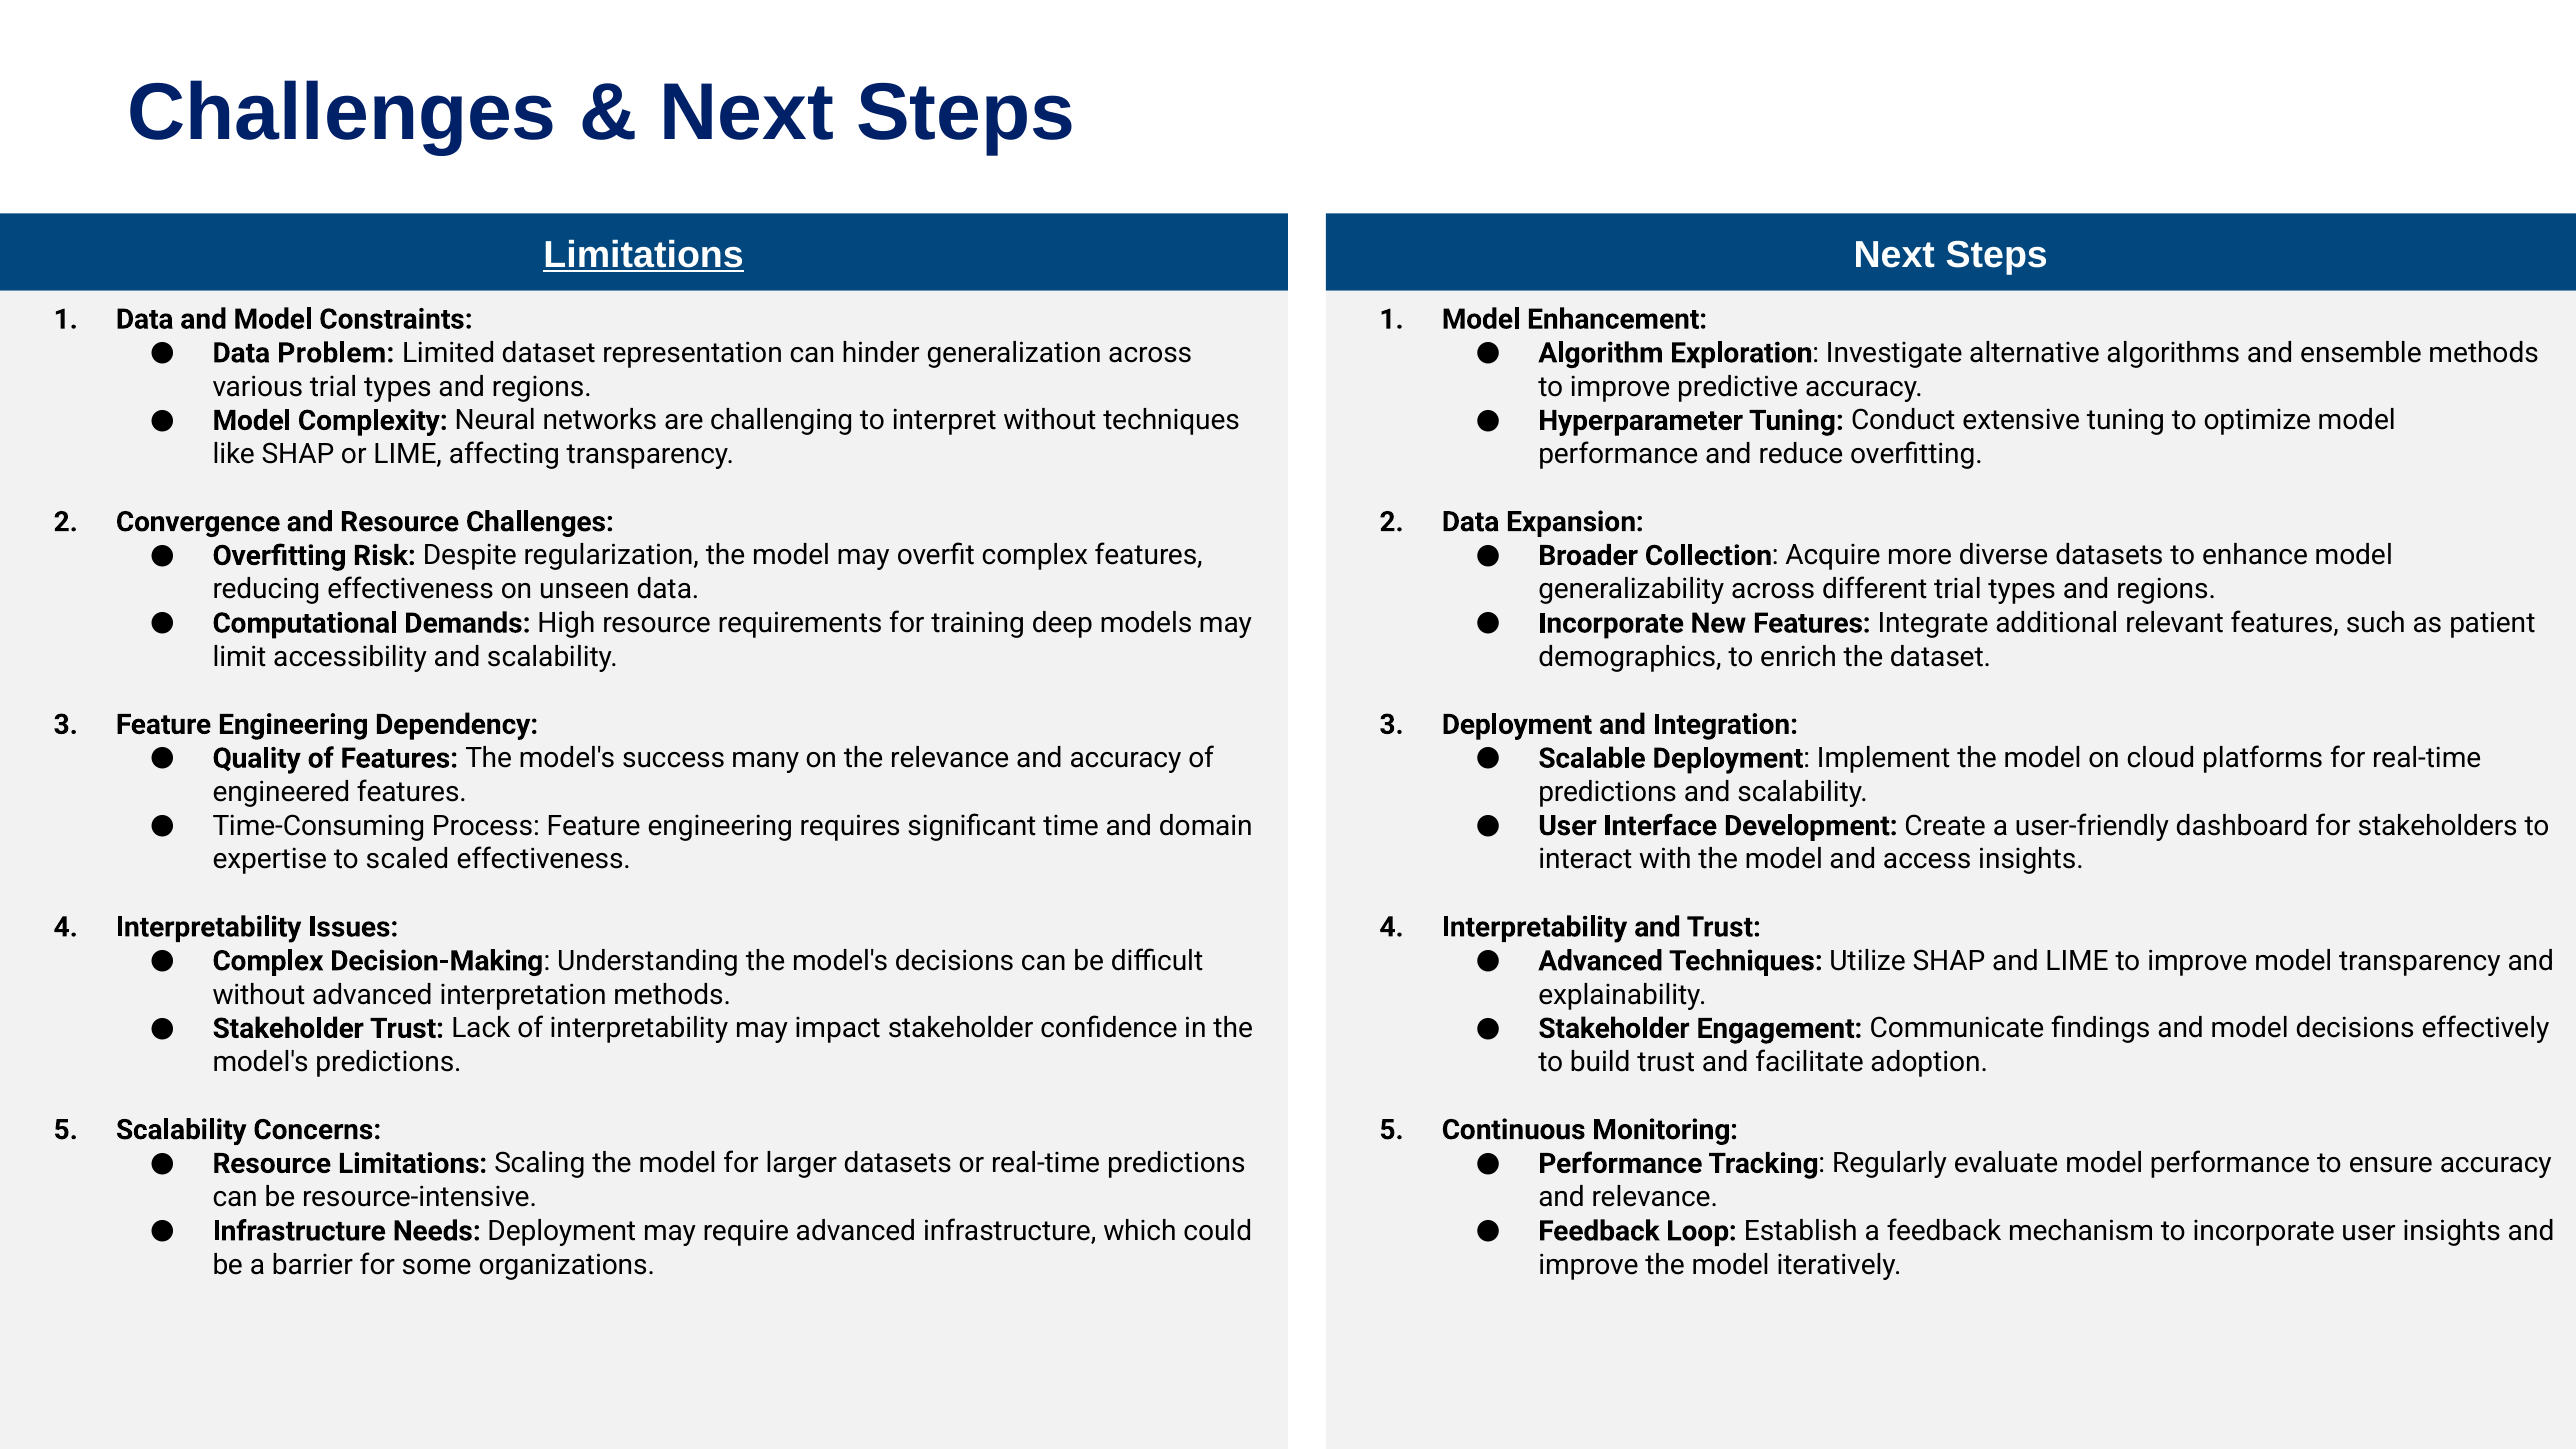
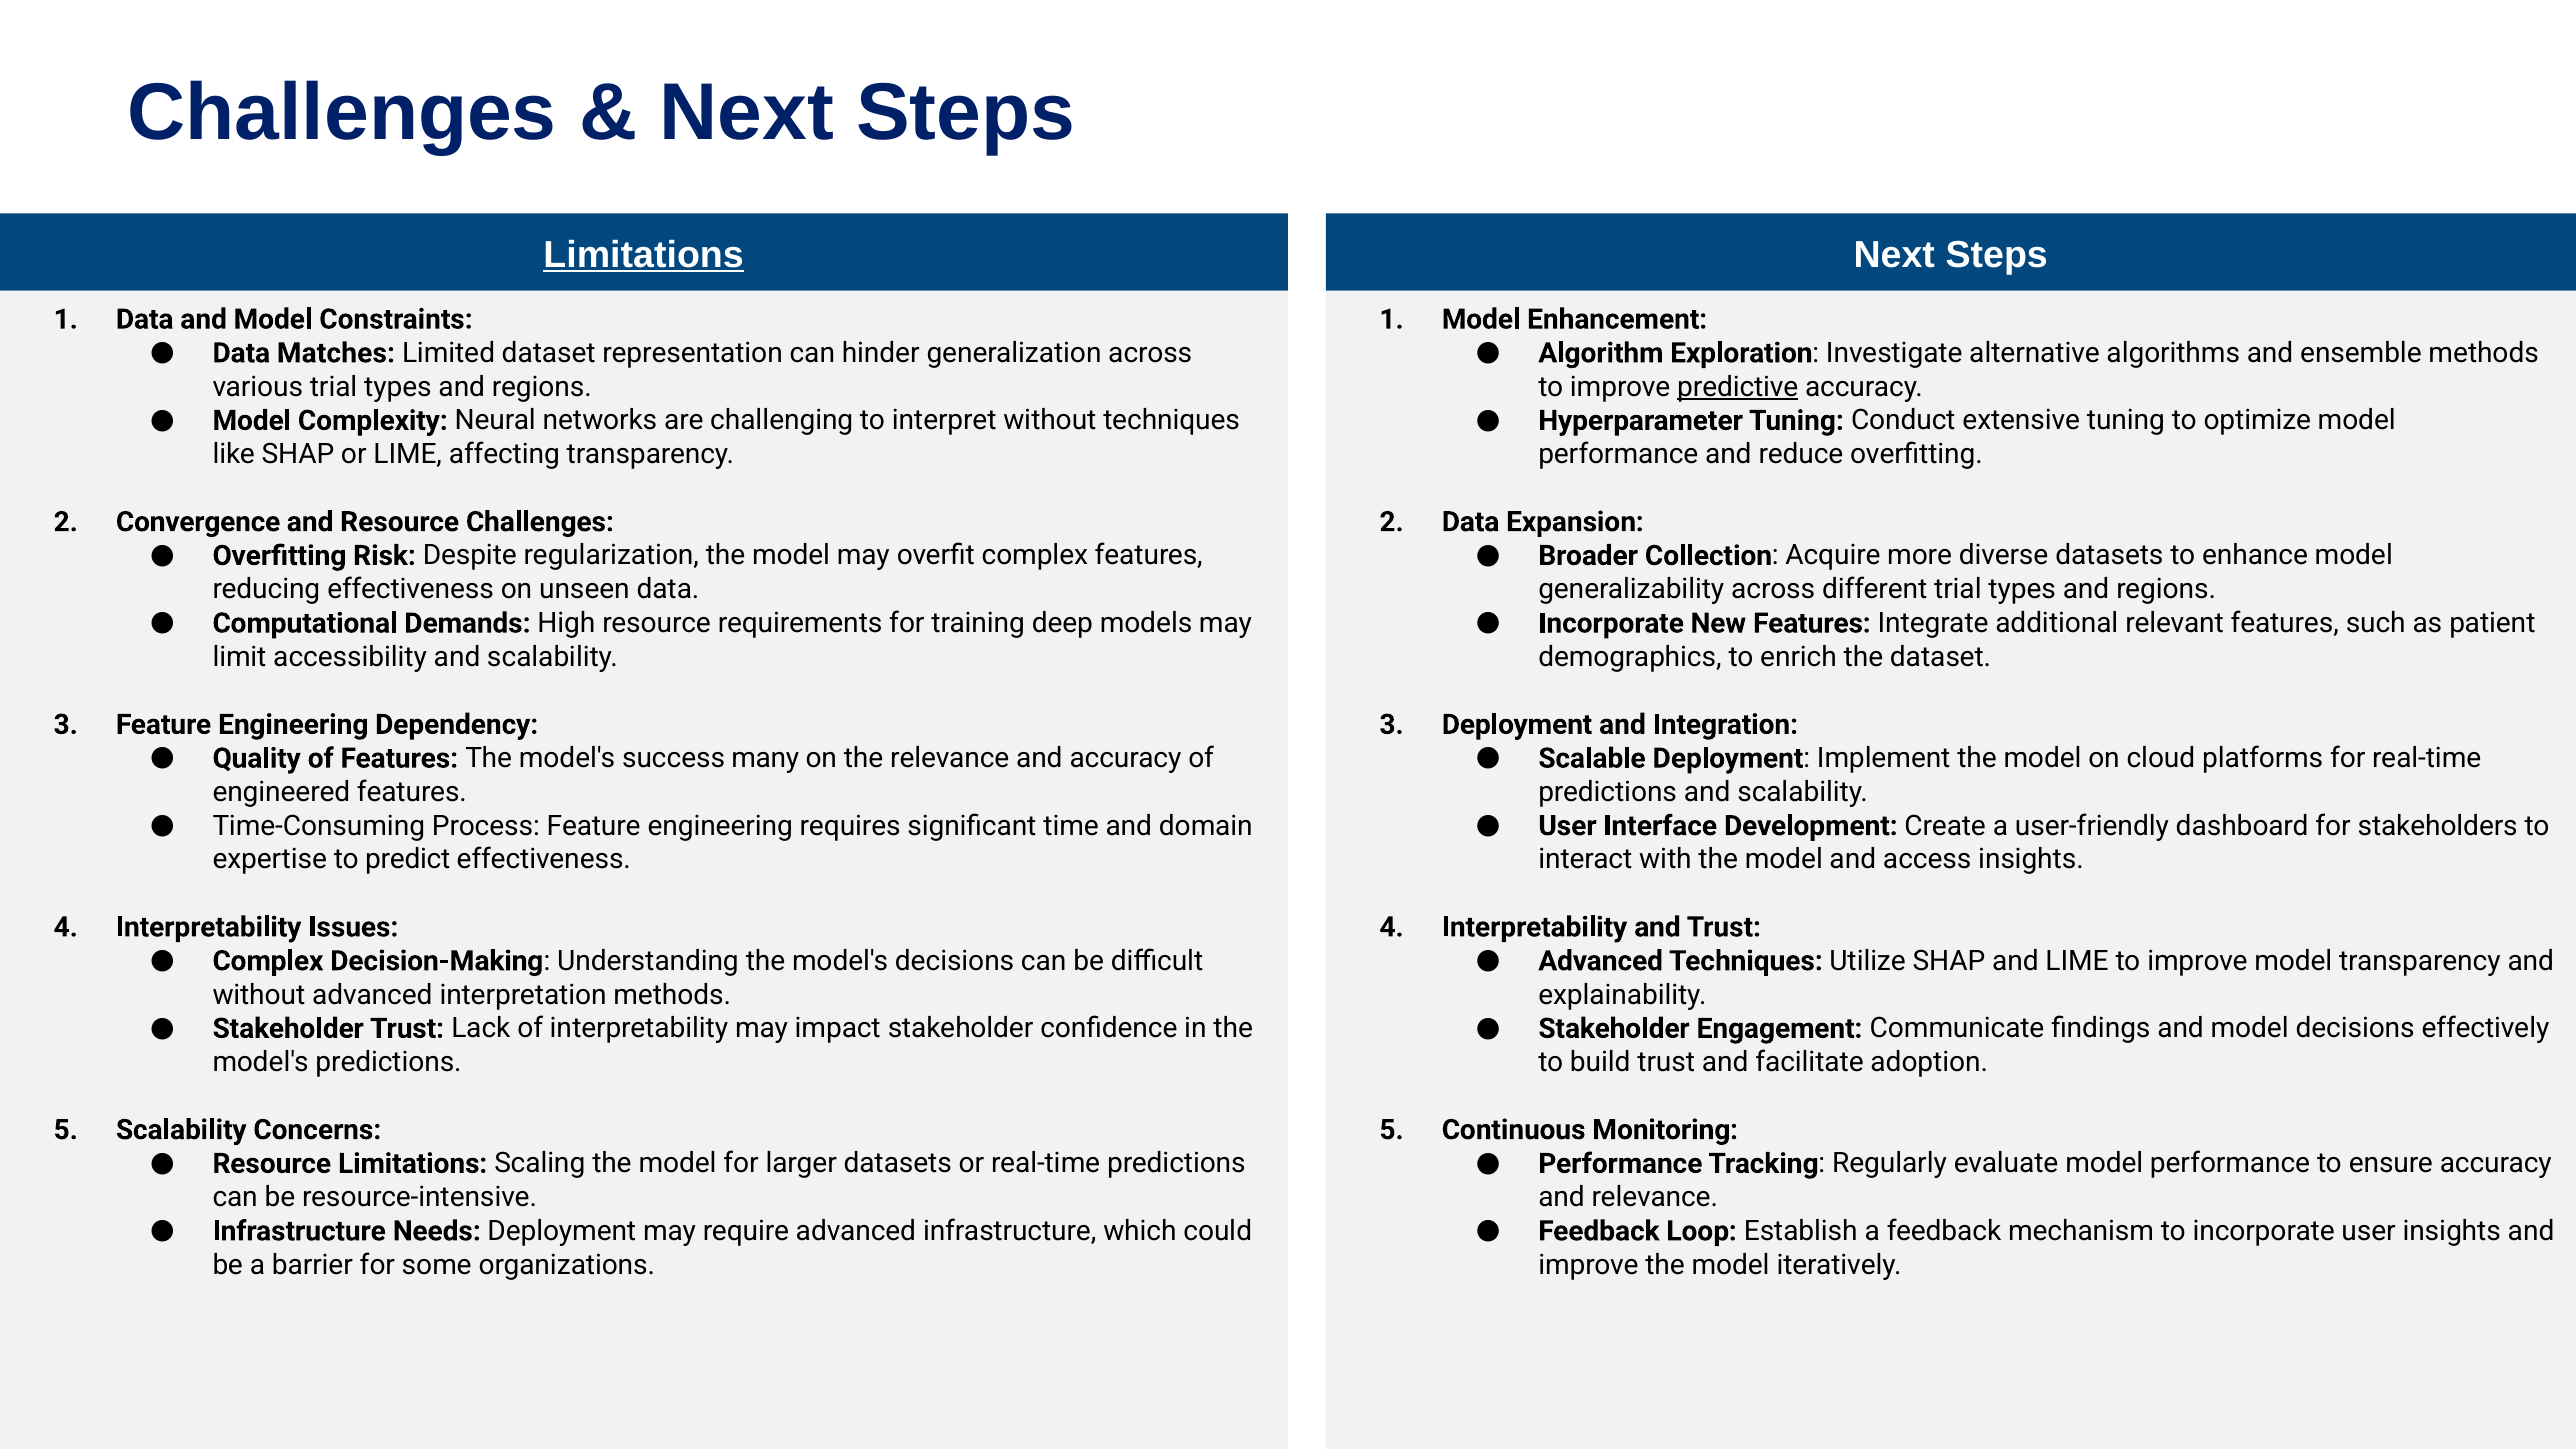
Problem: Problem -> Matches (336, 353)
predictive underline: none -> present (1738, 387)
scaled: scaled -> predict (408, 860)
